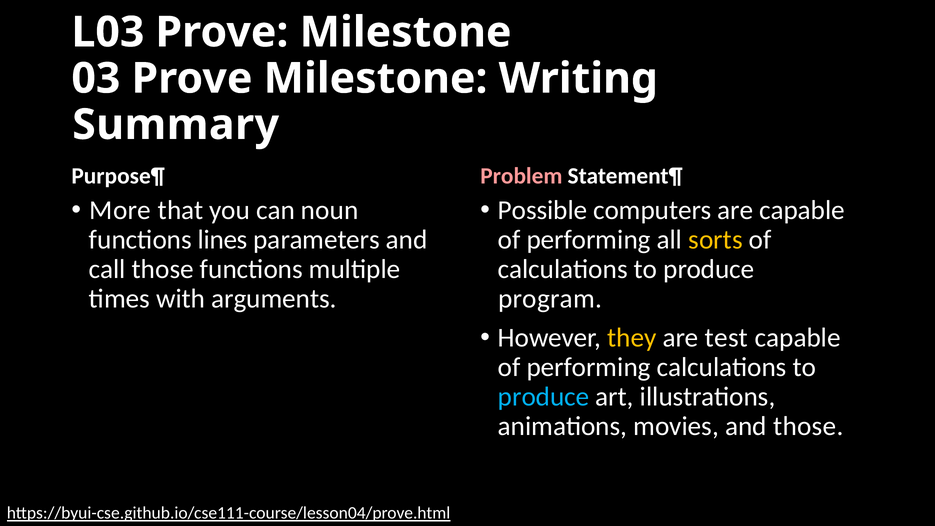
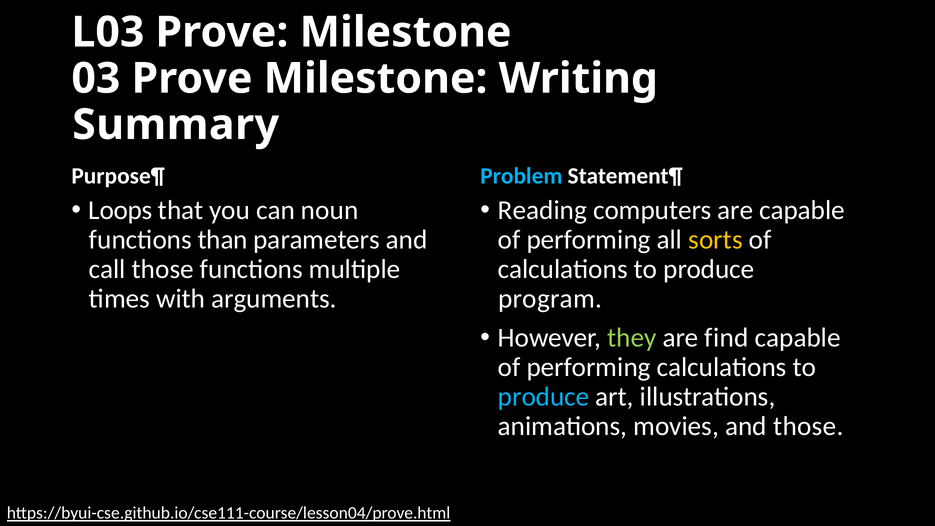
Problem colour: pink -> light blue (521, 176)
More: More -> Loops (121, 210)
Possible: Possible -> Reading (542, 210)
lines: lines -> than (223, 240)
they colour: yellow -> light green (632, 338)
test: test -> find (726, 338)
